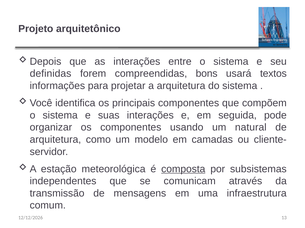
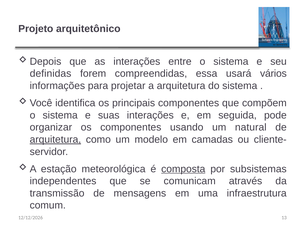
bons: bons -> essa (207, 74)
textos: textos -> vários (273, 74)
arquitetura underline: none -> present (55, 140)
